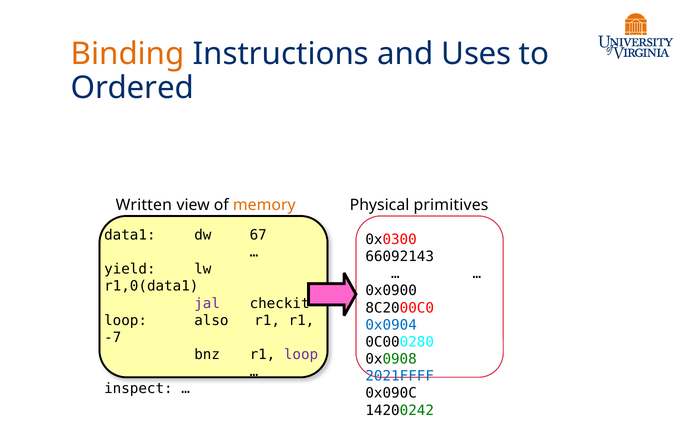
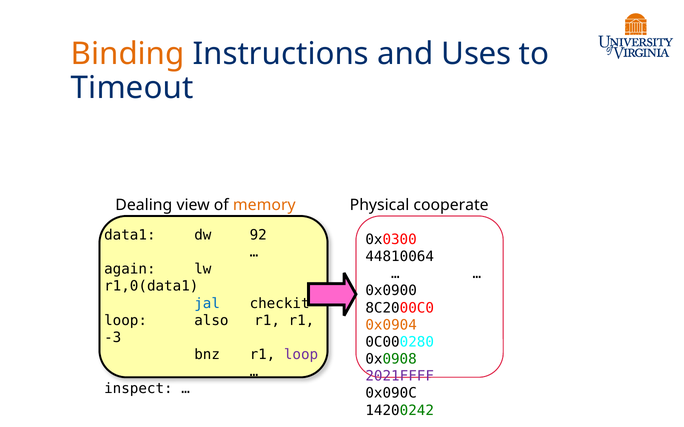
Ordered: Ordered -> Timeout (132, 88)
Written: Written -> Dealing (144, 205)
primitives: primitives -> cooperate (451, 205)
67: 67 -> 92 (258, 235)
66092143: 66092143 -> 44810064 (400, 257)
yield: yield -> again (130, 269)
jal colour: purple -> blue (207, 304)
0x0904 colour: blue -> orange (391, 325)
-7: -7 -> -3 (113, 338)
2021FFFF colour: blue -> purple (400, 377)
